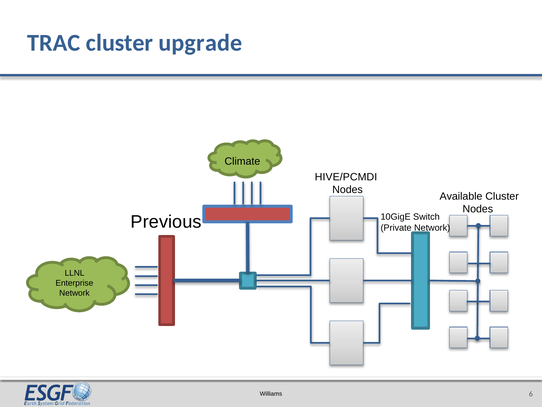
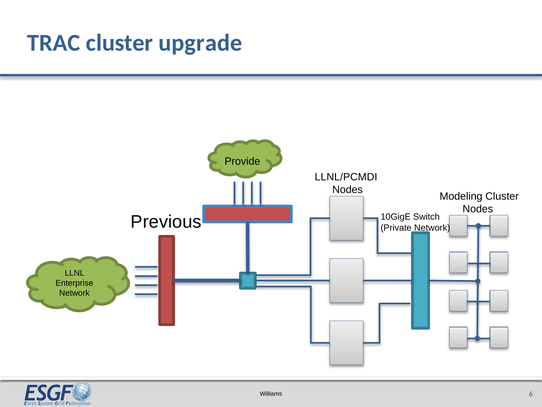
Climate: Climate -> Provide (242, 161)
HIVE/PCMDI: HIVE/PCMDI -> LLNL/PCMDI (346, 177)
Available: Available -> Modeling (461, 196)
